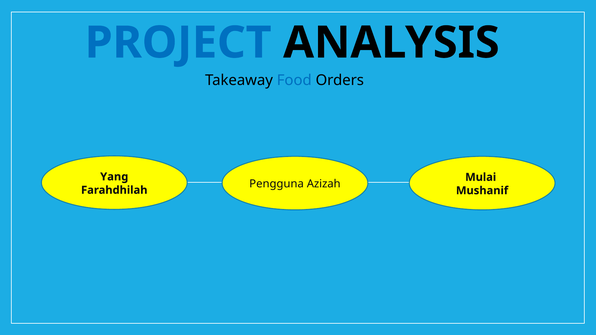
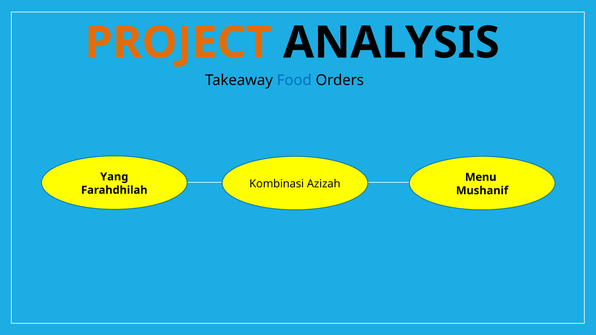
PROJECT colour: blue -> orange (178, 43)
Pengguna: Pengguna -> Kombinasi (277, 184)
Mulai: Mulai -> Menu (481, 177)
